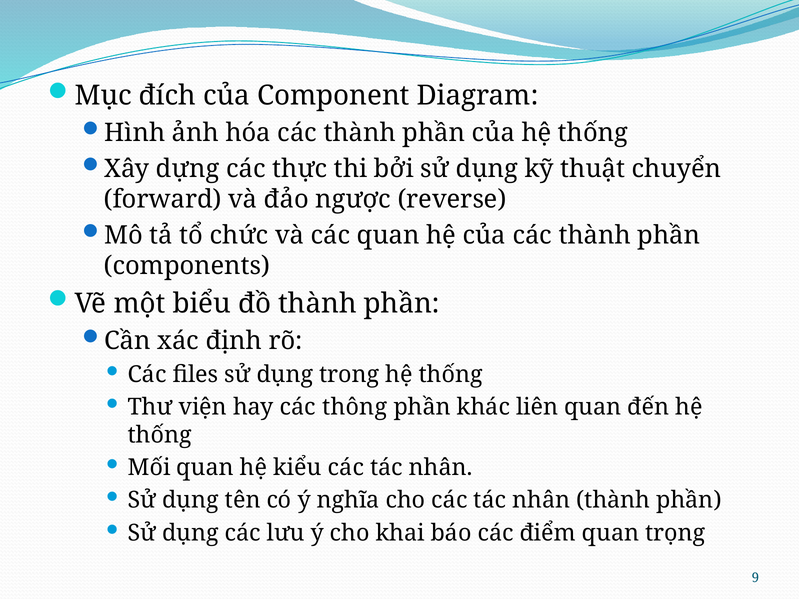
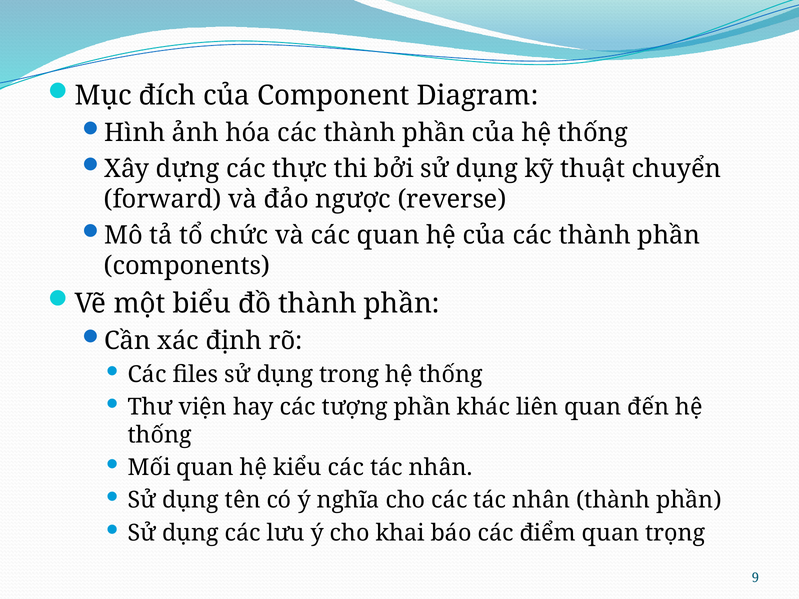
thông: thông -> tượng (355, 407)
